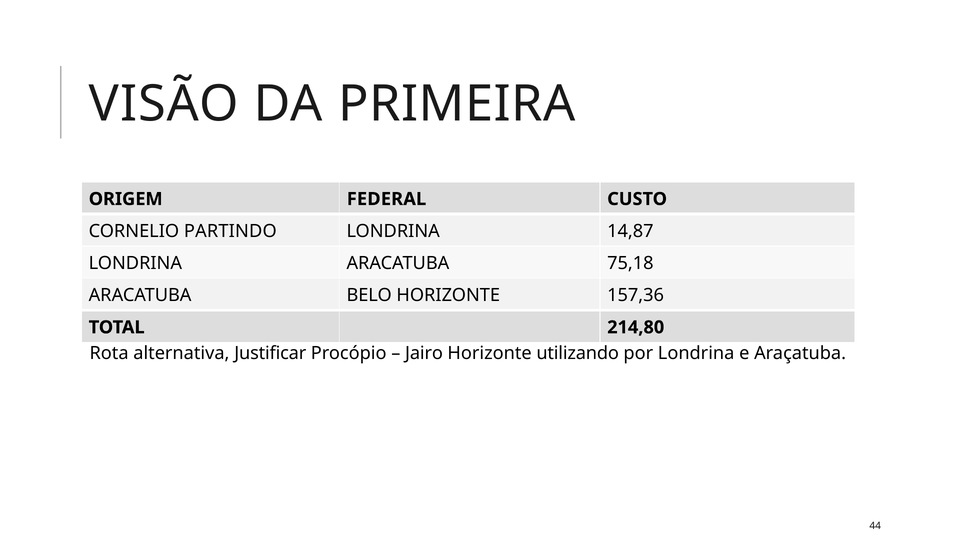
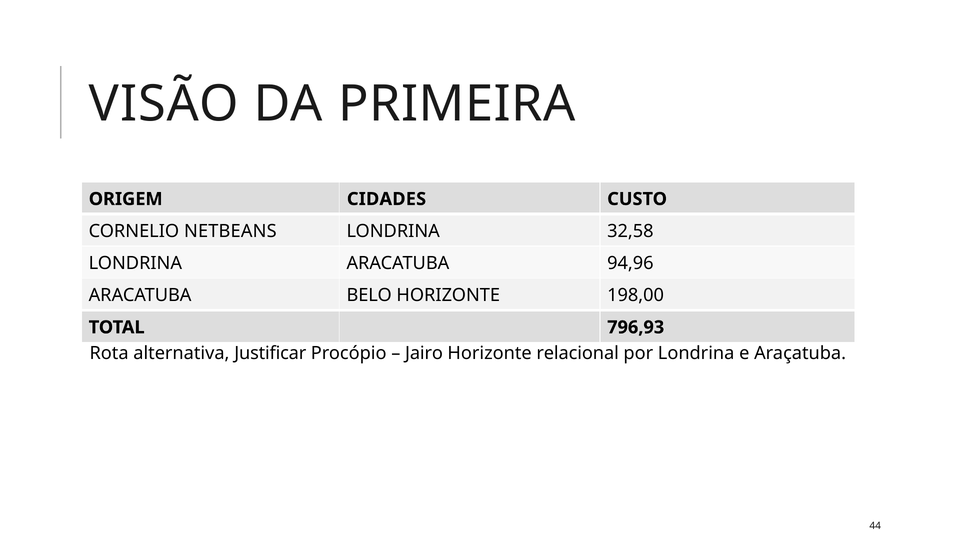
FEDERAL: FEDERAL -> CIDADES (386, 199)
PARTINDO: PARTINDO -> NETBEANS (230, 231)
14,87: 14,87 -> 32,58 (630, 231)
75,18: 75,18 -> 94,96 (630, 263)
157,36: 157,36 -> 198,00 (636, 295)
214,80: 214,80 -> 796,93 (636, 327)
utilizando: utilizando -> relacional (578, 353)
